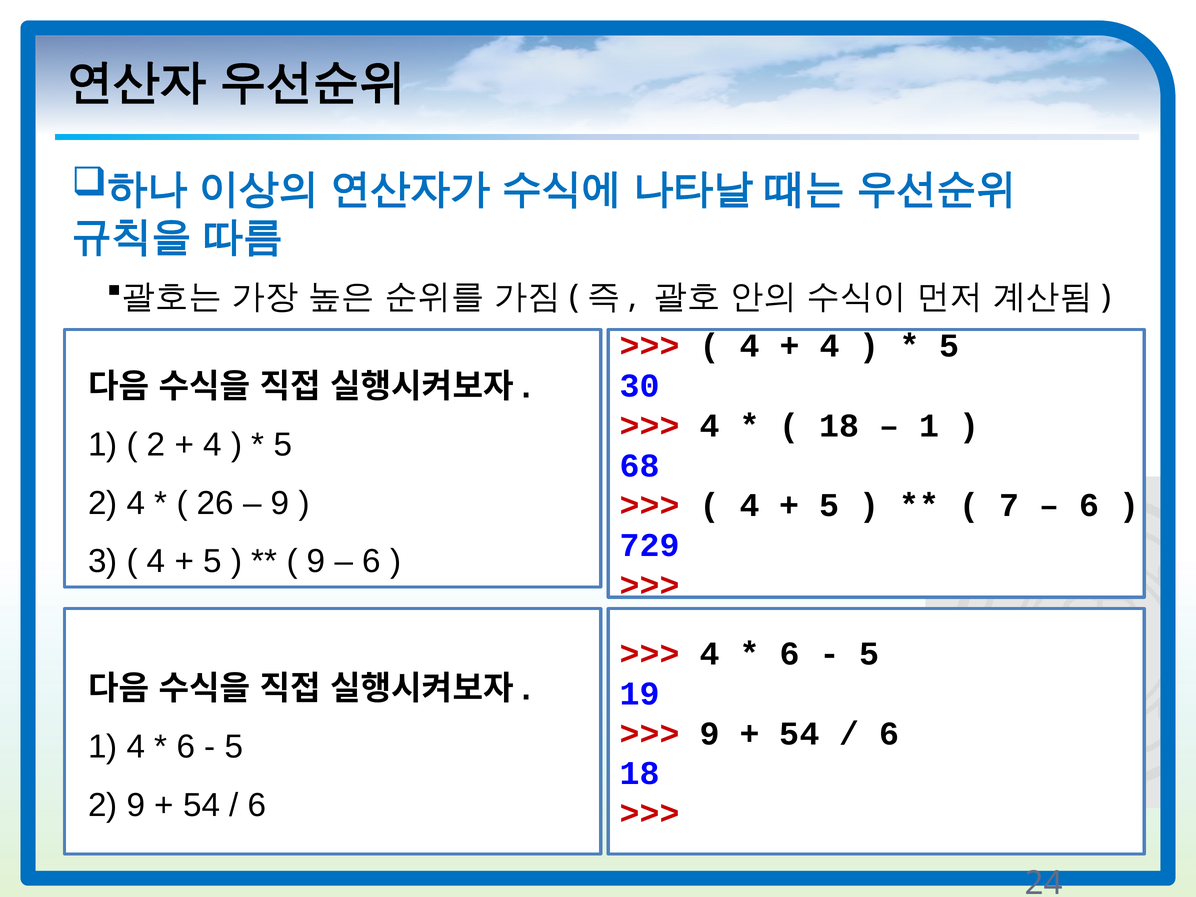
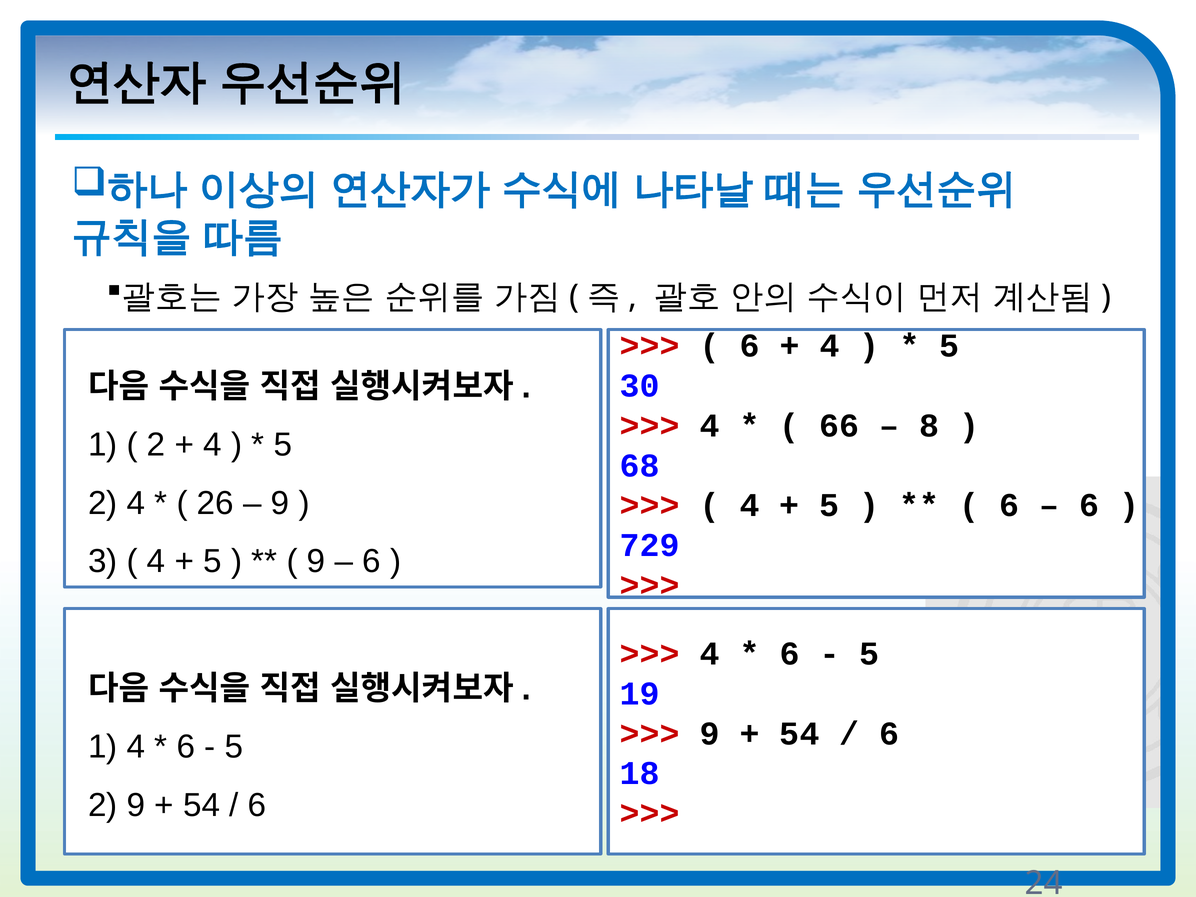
4: 4 -> 6 (750, 346)
18: 18 -> 66 (839, 426)
1: 1 -> 8 (929, 426)
7: 7 -> 6 (1009, 506)
